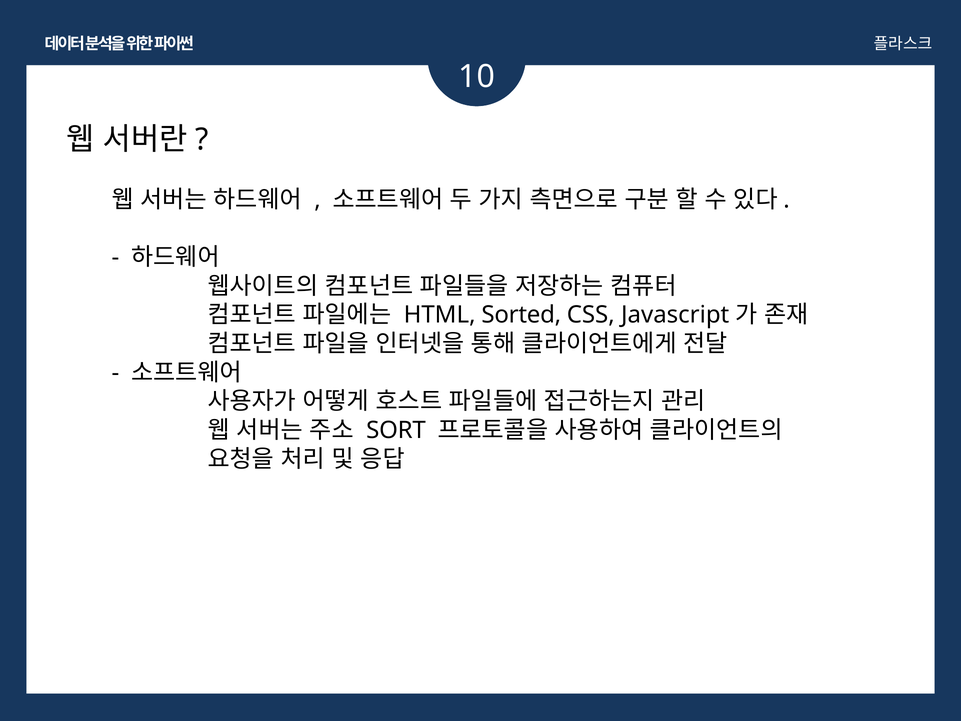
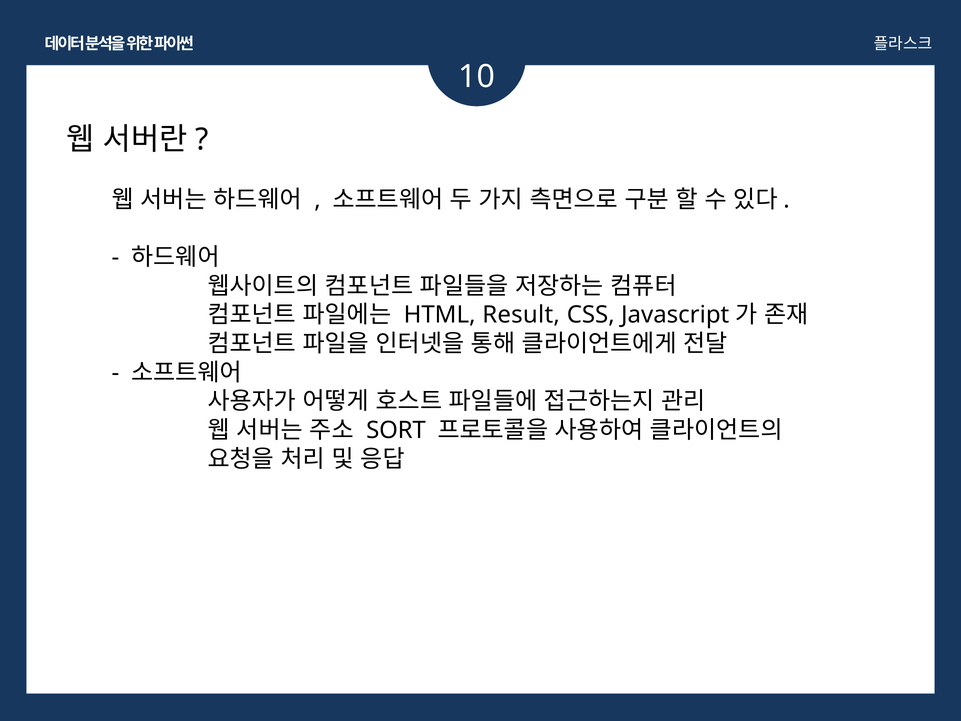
Sorted: Sorted -> Result (521, 315)
